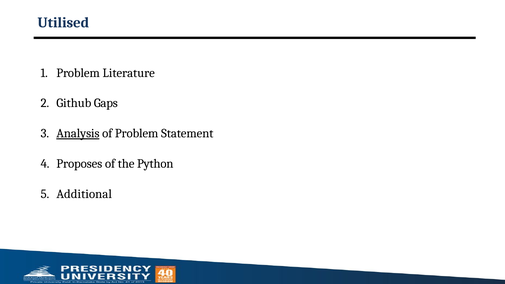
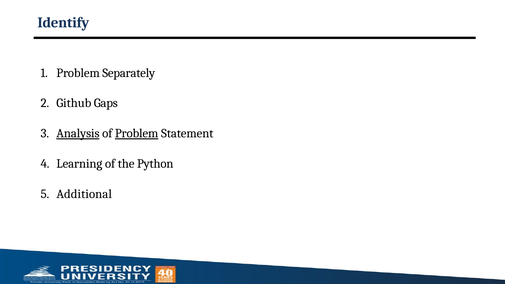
Utilised: Utilised -> Identify (63, 22)
Literature: Literature -> Separately (129, 73)
Problem underline: none -> present (137, 133)
Proposes: Proposes -> Learning (79, 164)
